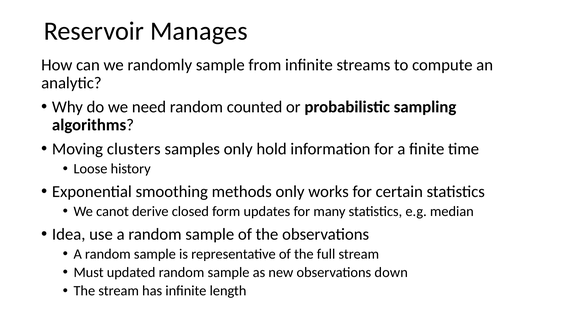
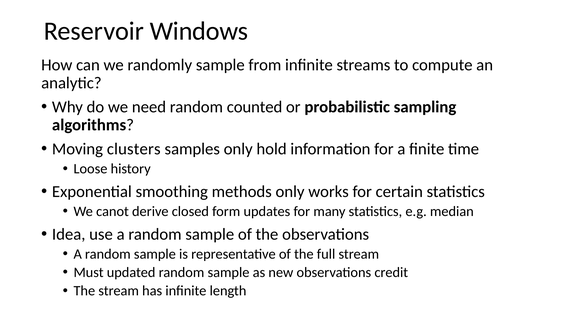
Manages: Manages -> Windows (199, 31)
down: down -> credit (391, 272)
